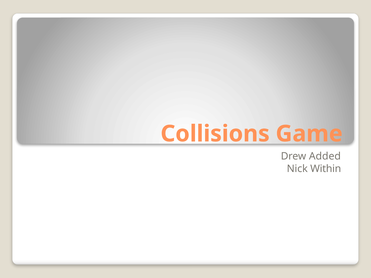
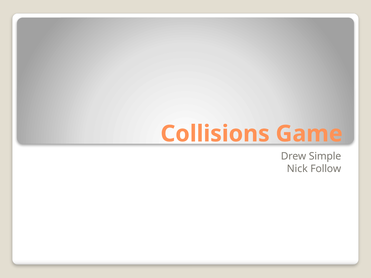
Added: Added -> Simple (325, 156)
Within: Within -> Follow (326, 169)
